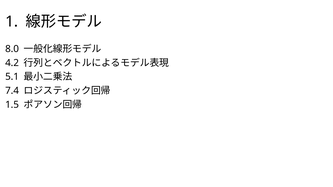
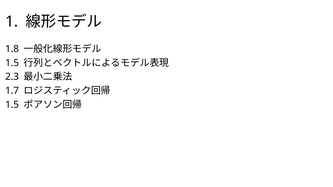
8.0: 8.0 -> 1.8 (12, 49)
4.2: 4.2 -> 1.5 (12, 63)
5.1: 5.1 -> 2.3 (12, 77)
7.4: 7.4 -> 1.7 (12, 91)
